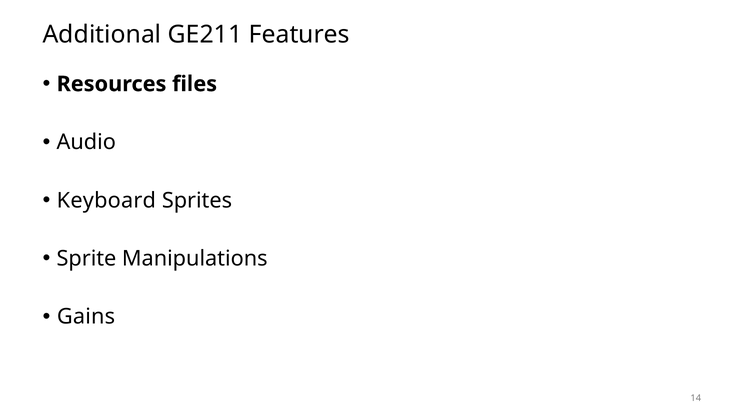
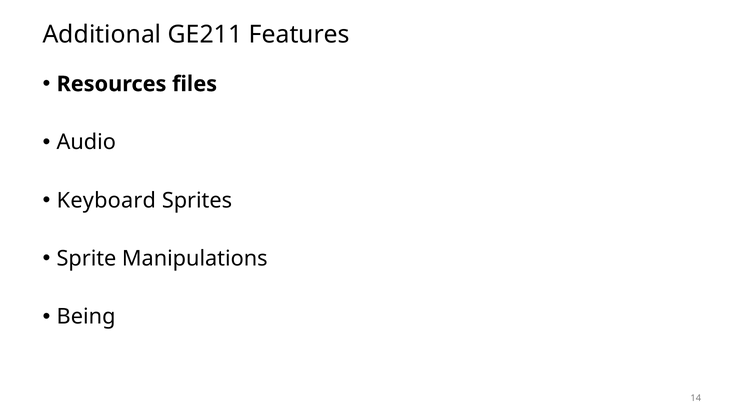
Gains: Gains -> Being (86, 317)
